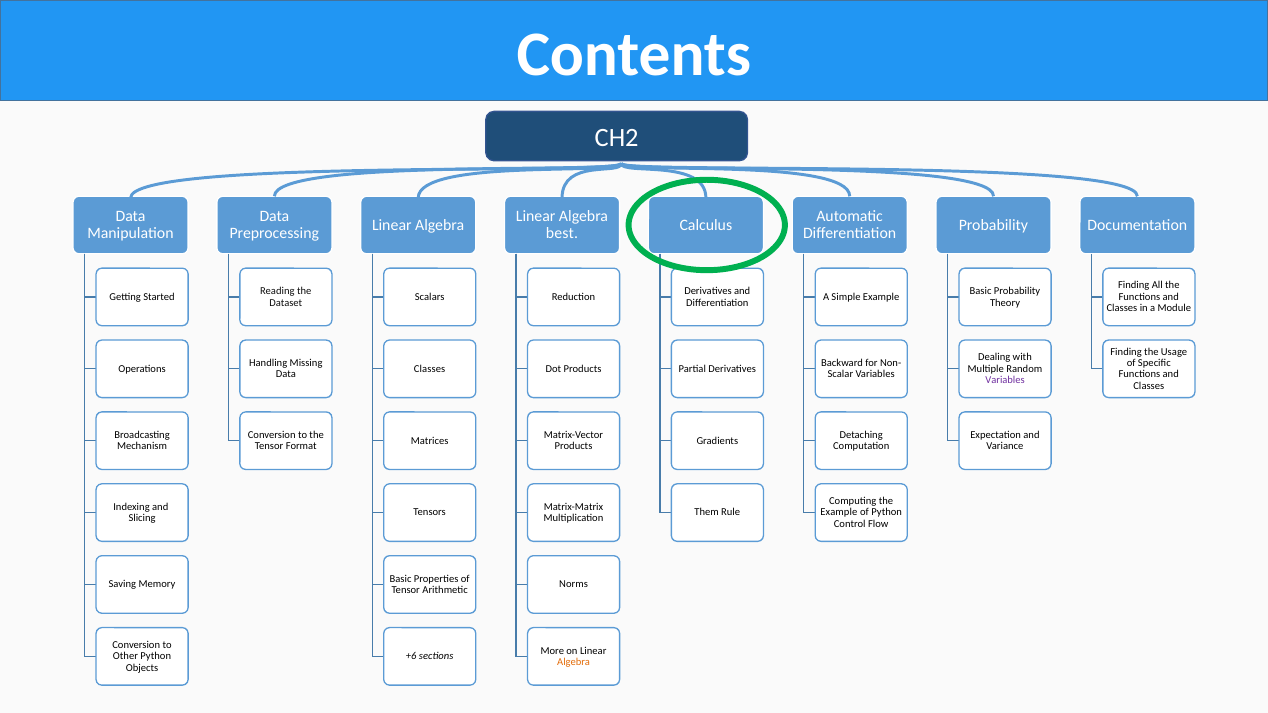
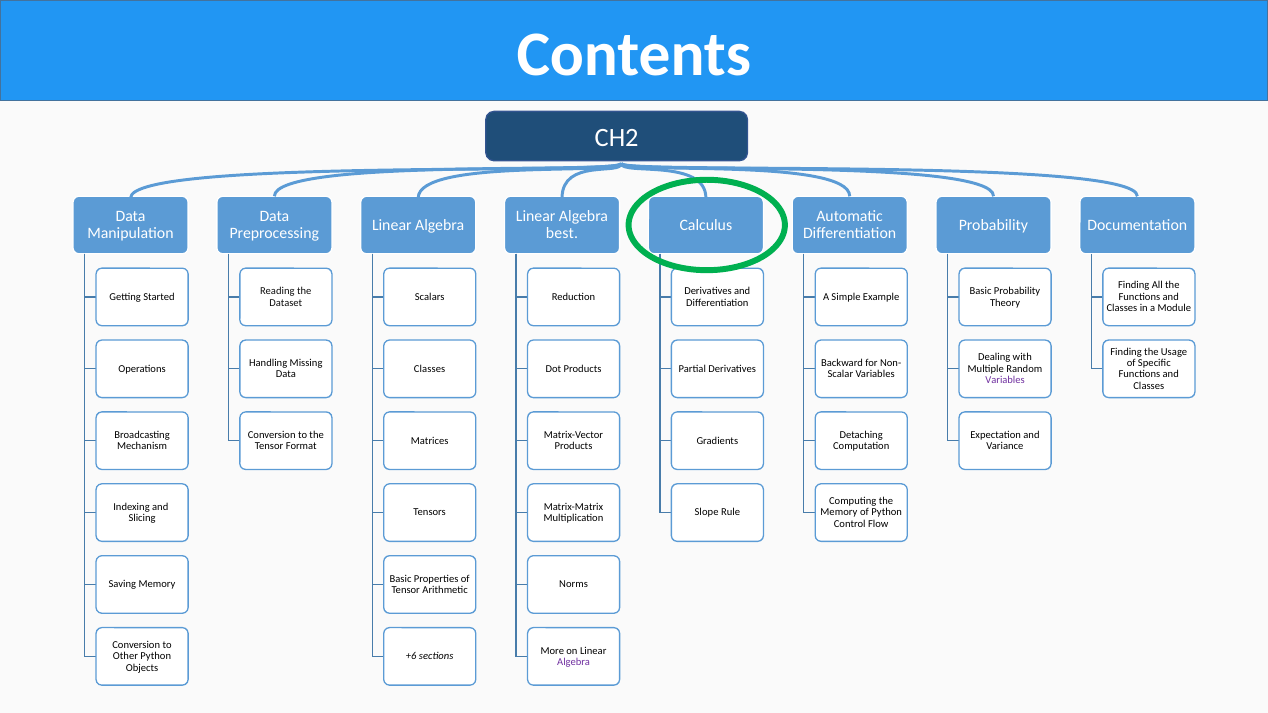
Them: Them -> Slope (707, 513)
Example: Example -> Memory (839, 513)
Algebra colour: orange -> purple (574, 662)
